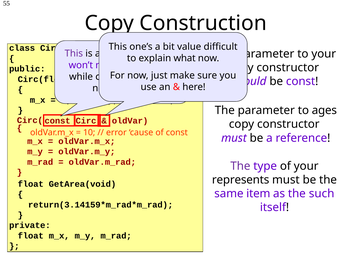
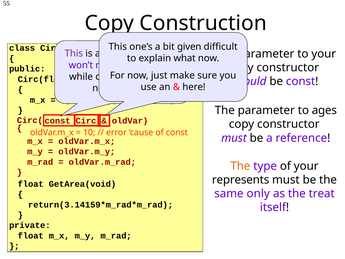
value: value -> given (189, 47)
The colour: purple -> orange (240, 166)
item: item -> only (258, 193)
such: such -> treat (322, 193)
